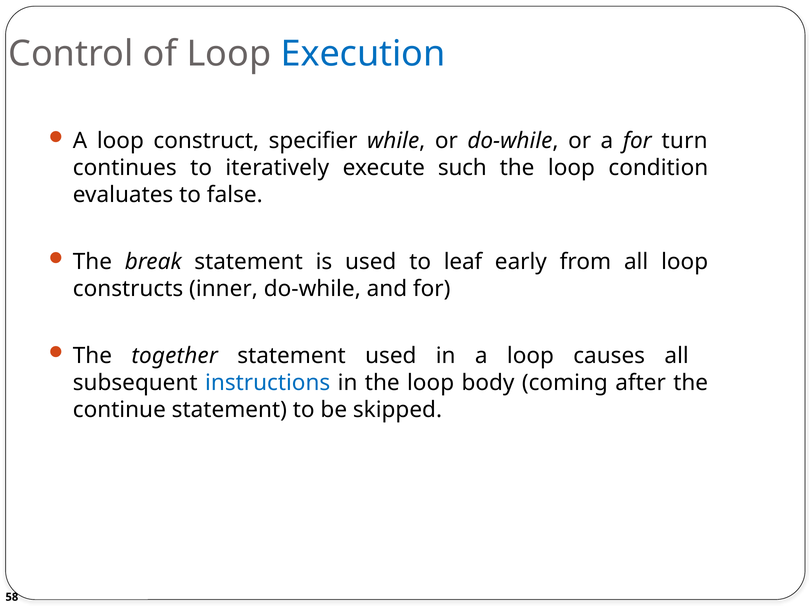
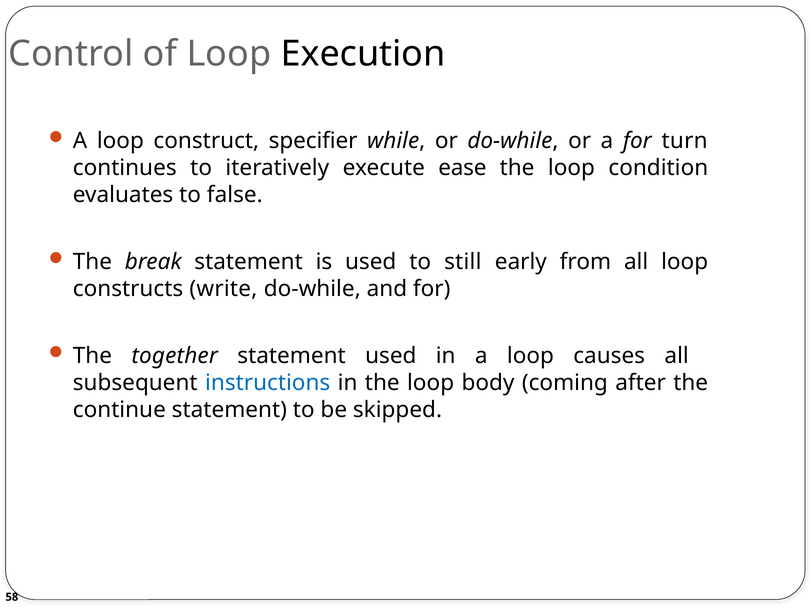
Execution colour: blue -> black (363, 54)
such: such -> ease (462, 168)
leaf: leaf -> still (463, 262)
inner: inner -> write (223, 289)
